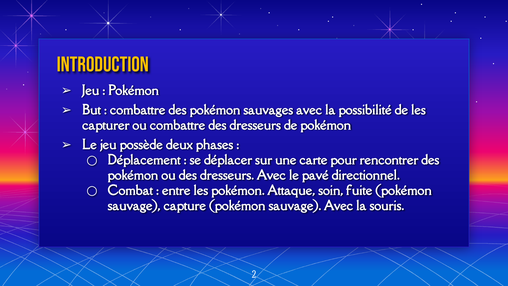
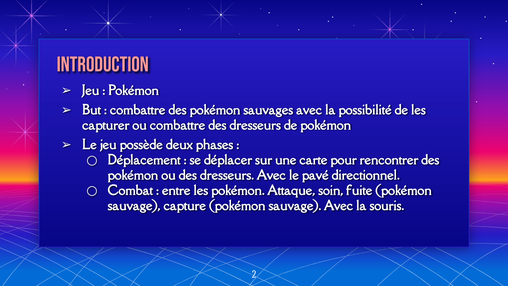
Introduction colour: yellow -> pink (103, 64)
